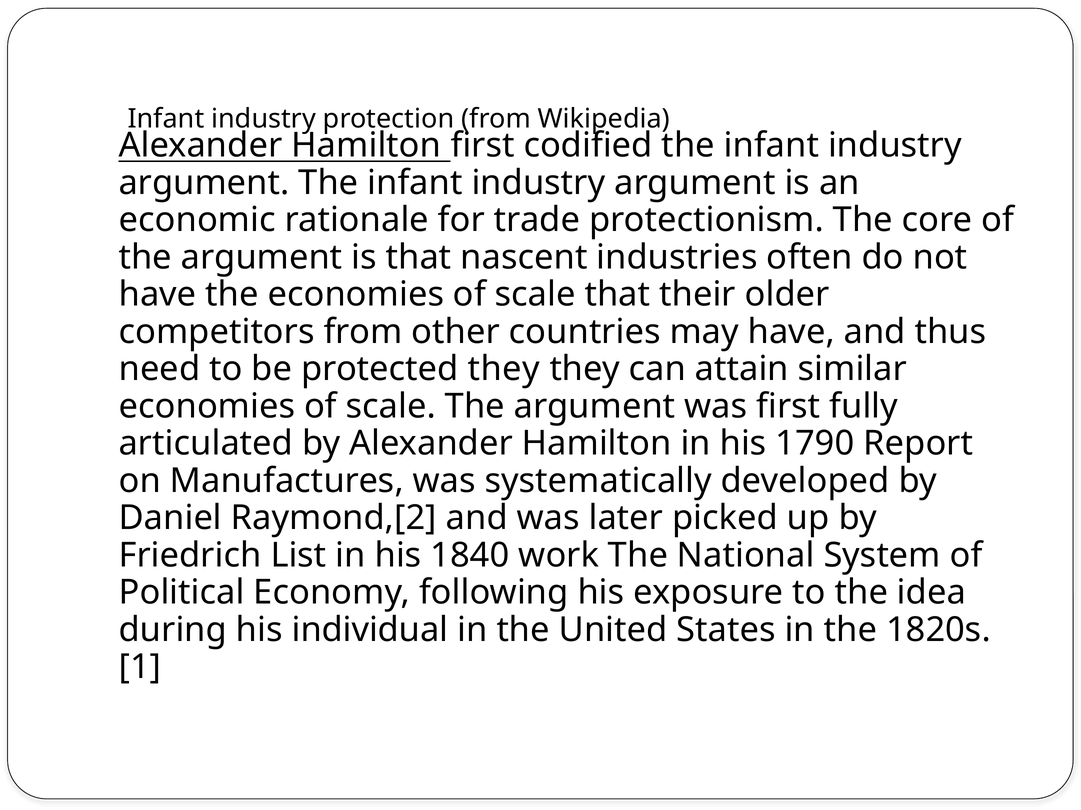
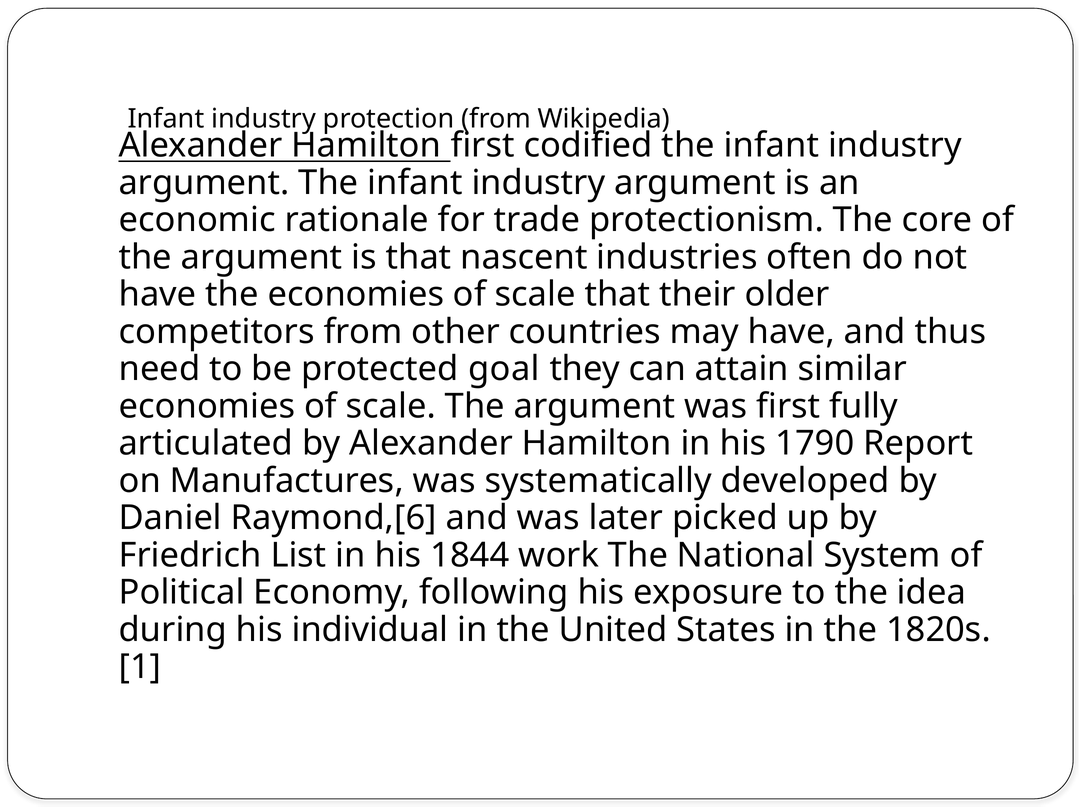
protected they: they -> goal (504, 369)
Raymond,[2: Raymond,[2 -> Raymond,[6 (334, 518)
1840: 1840 -> 1844 (470, 556)
